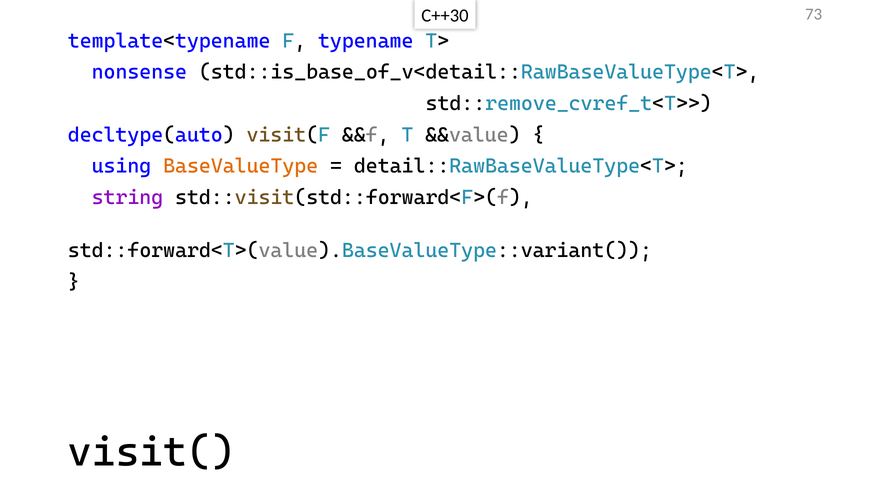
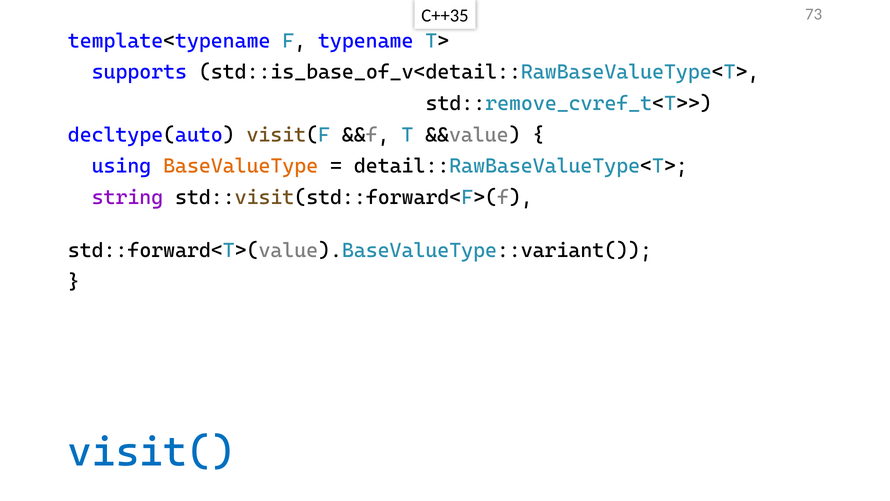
C++30: C++30 -> C++35 (445, 16)
nonsense: nonsense -> supports (139, 72)
visit( colour: black -> blue (151, 452)
